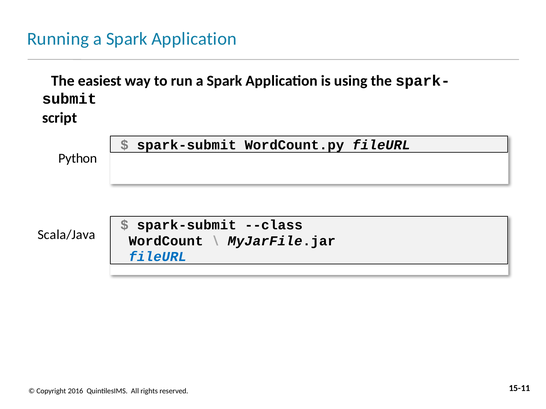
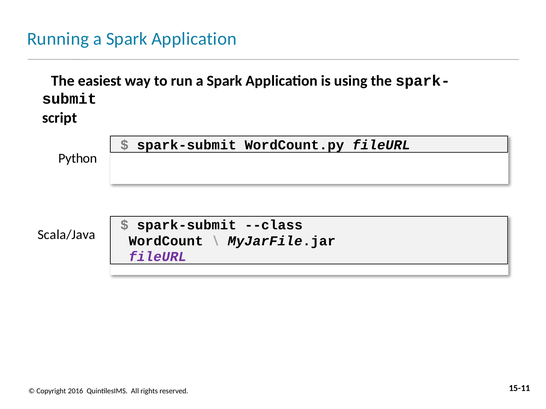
fileURL colour: blue -> purple (158, 257)
